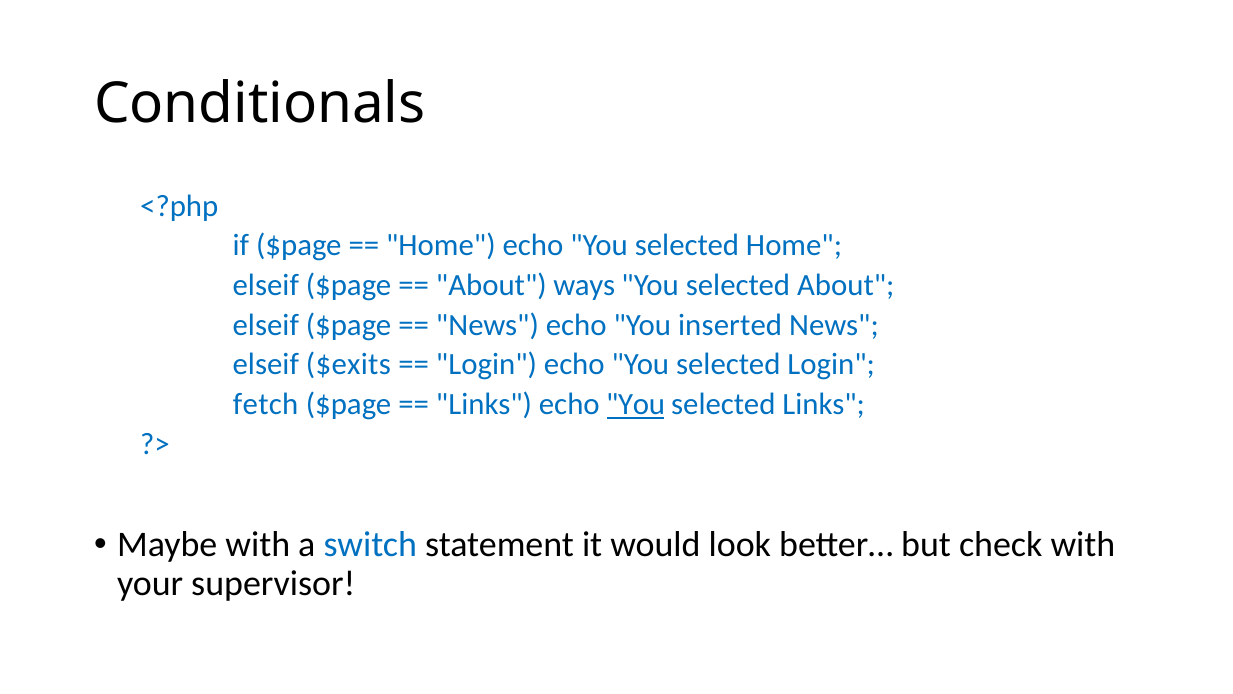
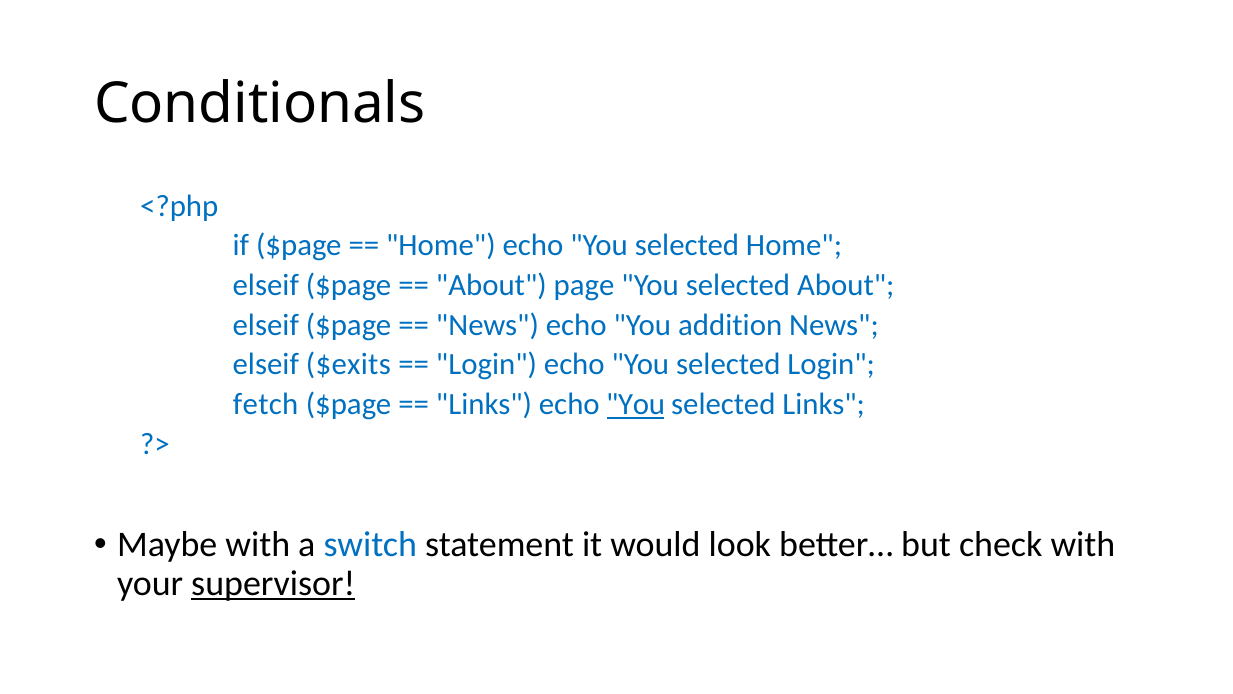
ways: ways -> page (584, 285)
inserted: inserted -> addition (730, 325)
supervisor underline: none -> present (273, 583)
